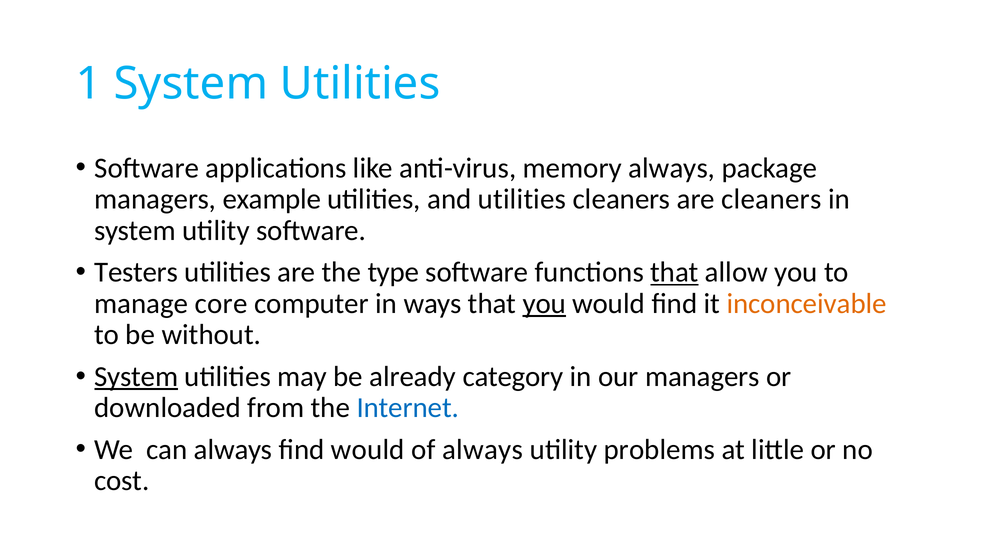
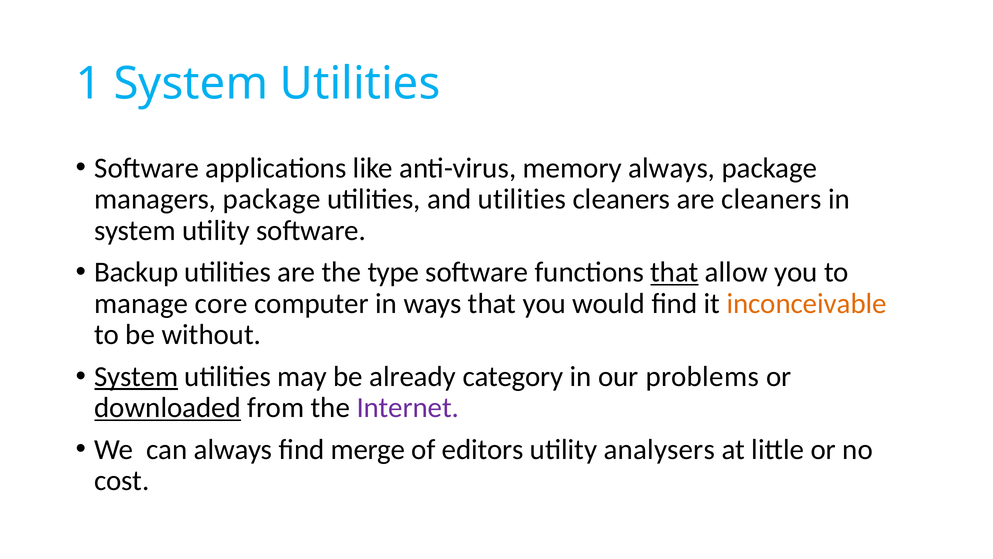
managers example: example -> package (272, 199)
Testers: Testers -> Backup (136, 272)
you underline: present -> none (544, 303)
our managers: managers -> problems (702, 376)
downloaded underline: none -> present (168, 408)
Internet colour: blue -> purple (408, 408)
find would: would -> merge (368, 449)
of always: always -> editors (483, 449)
problems: problems -> analysers (659, 449)
